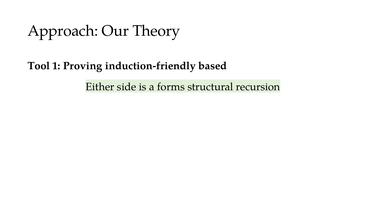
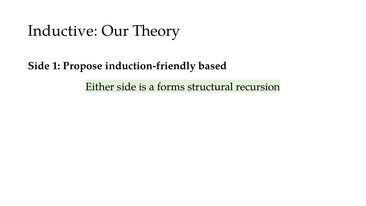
Approach: Approach -> Inductive (63, 31)
Tool: Tool -> Side (39, 66)
Proving: Proving -> Propose (83, 66)
